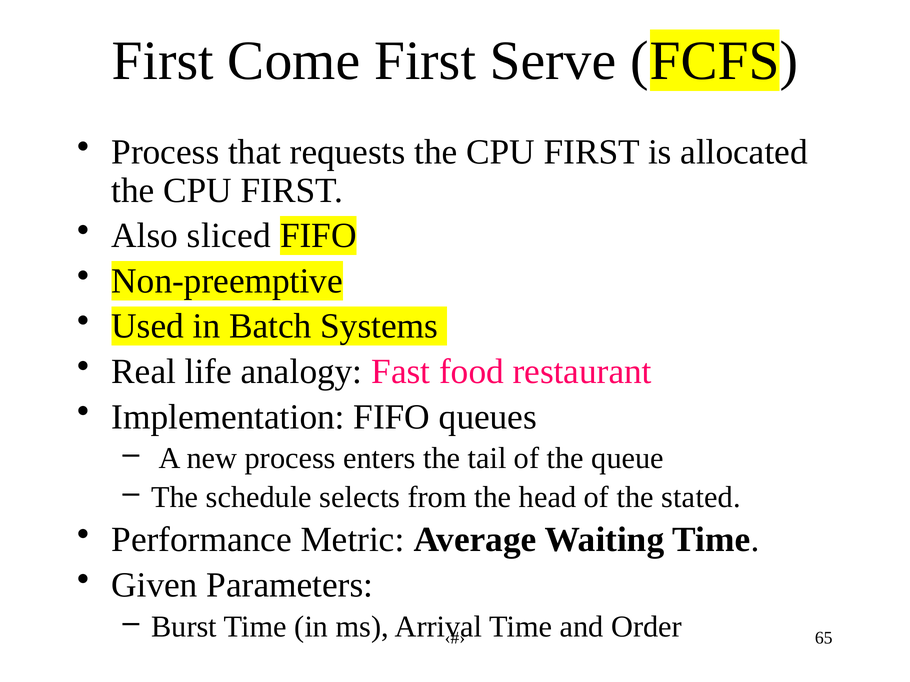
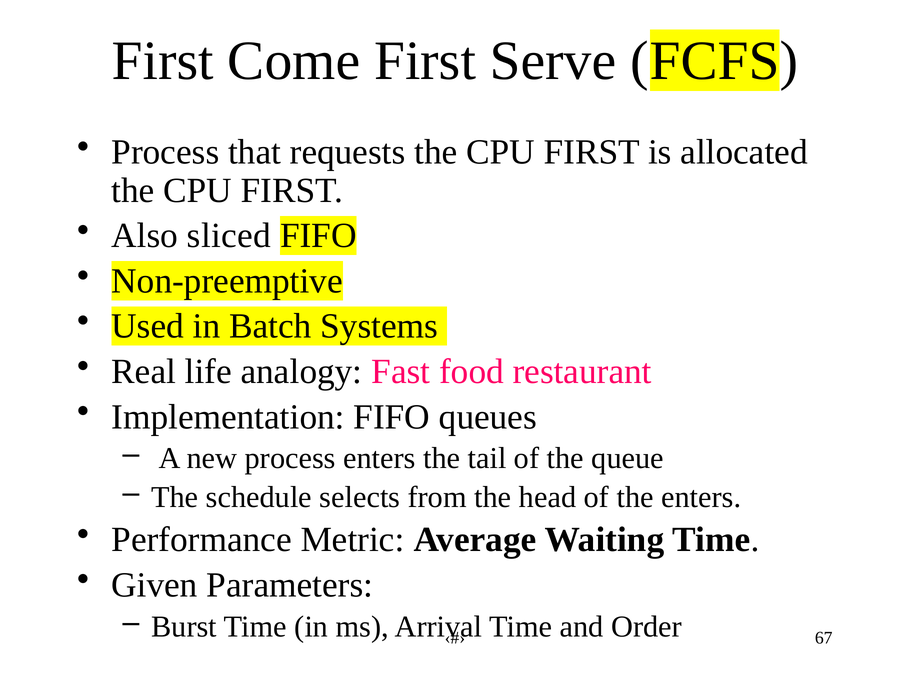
the stated: stated -> enters (701, 498)
65: 65 -> 67 (824, 638)
